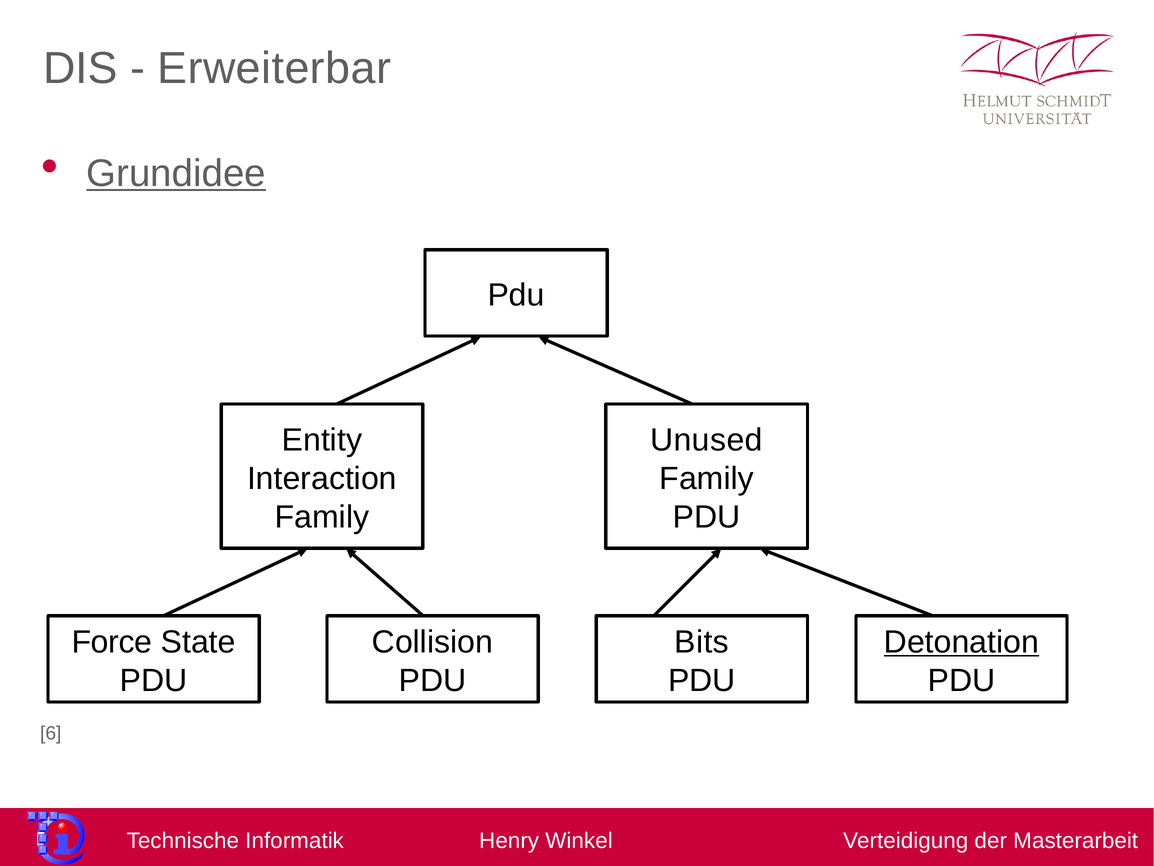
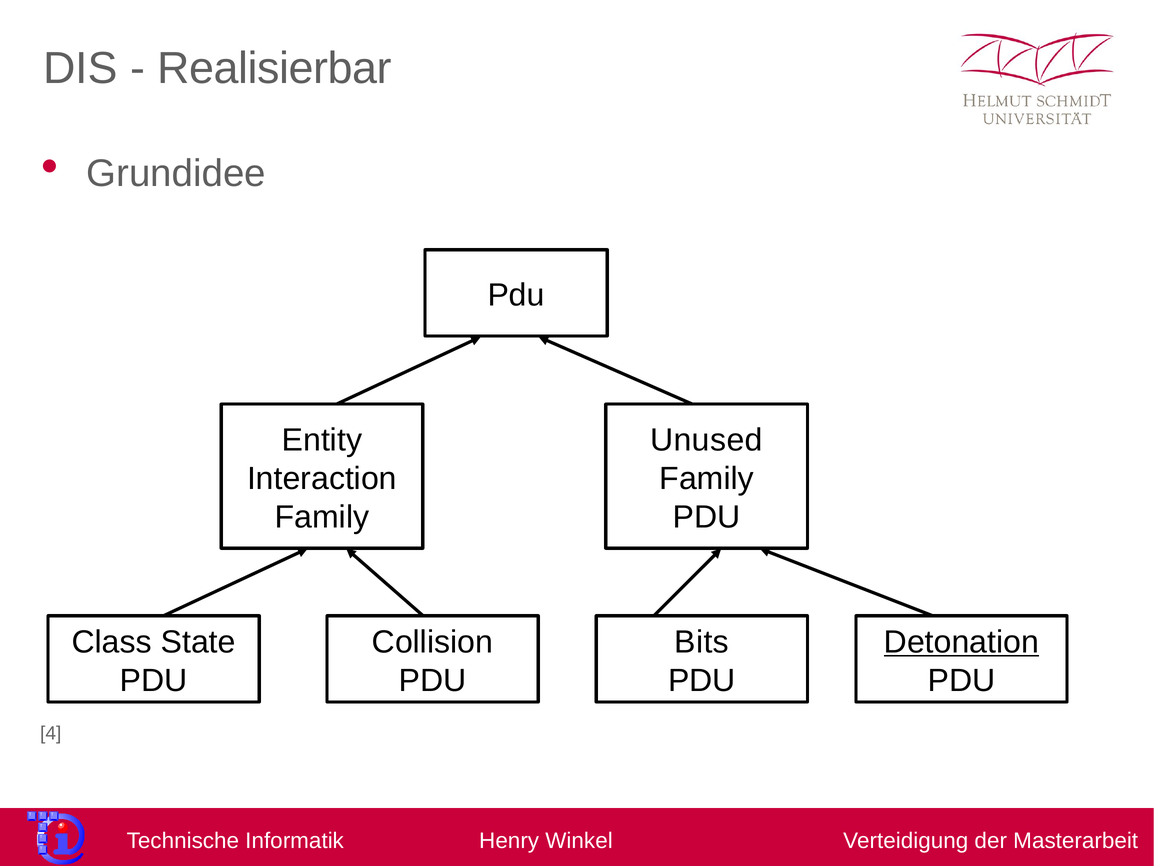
Erweiterbar: Erweiterbar -> Realisierbar (275, 69)
Grundidee underline: present -> none (176, 173)
Force: Force -> Class (112, 642)
6: 6 -> 4 (51, 733)
